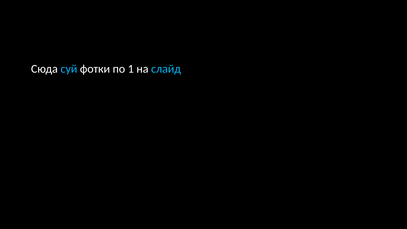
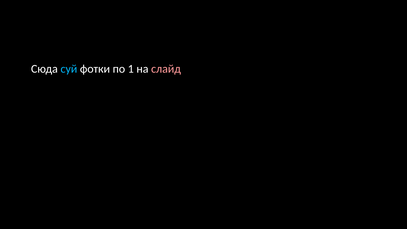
слайд colour: light blue -> pink (166, 69)
